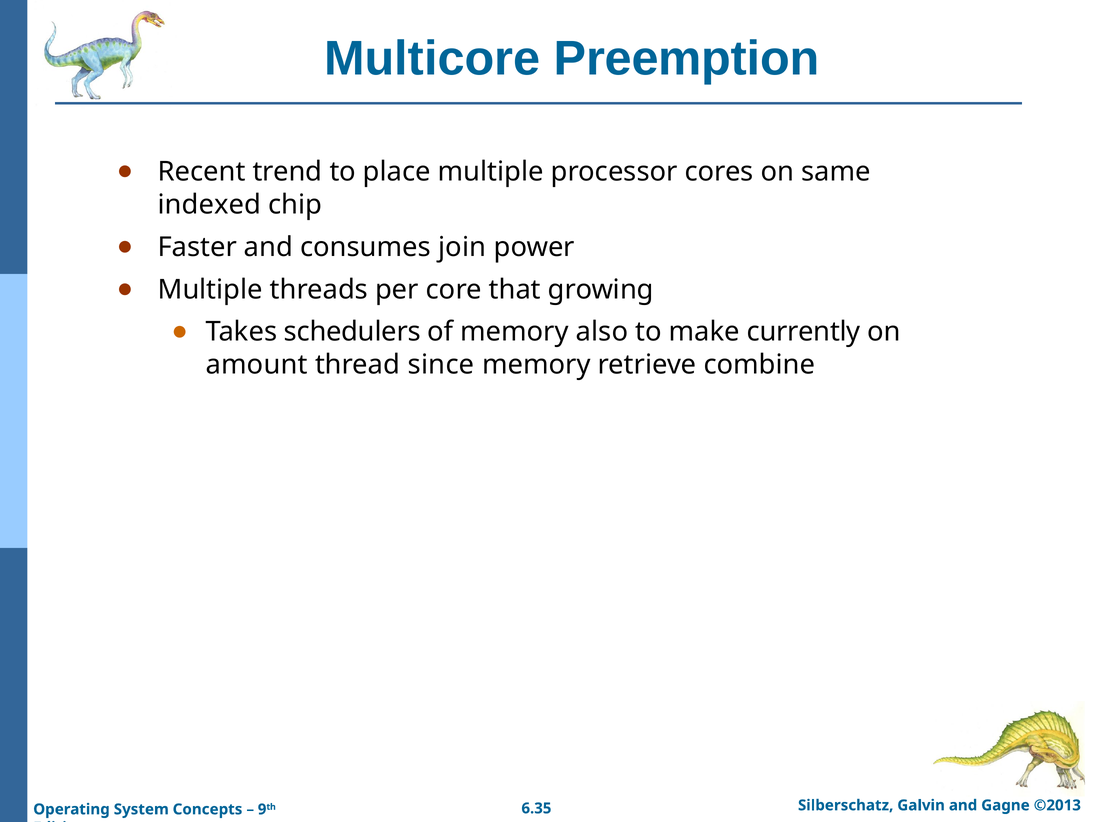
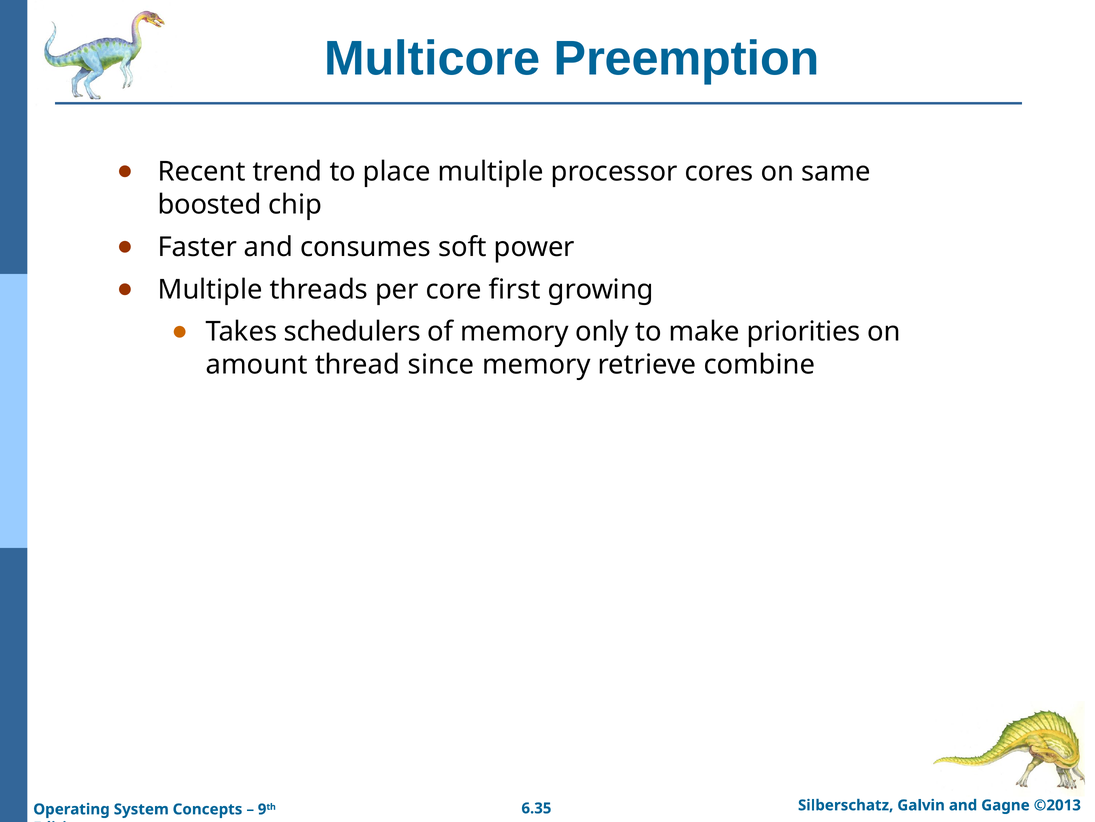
indexed: indexed -> boosted (210, 204)
join: join -> soft (462, 247)
that: that -> first (515, 289)
also: also -> only (602, 332)
currently: currently -> priorities (804, 332)
